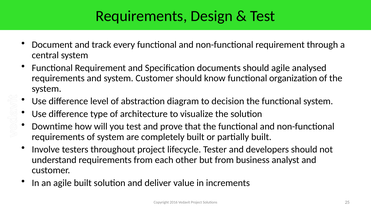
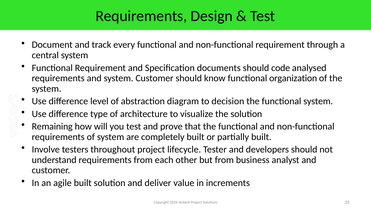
should agile: agile -> code (281, 68)
Downtime: Downtime -> Remaining (52, 127)
